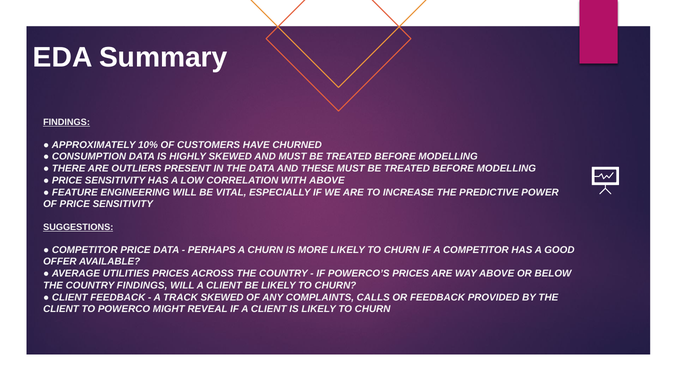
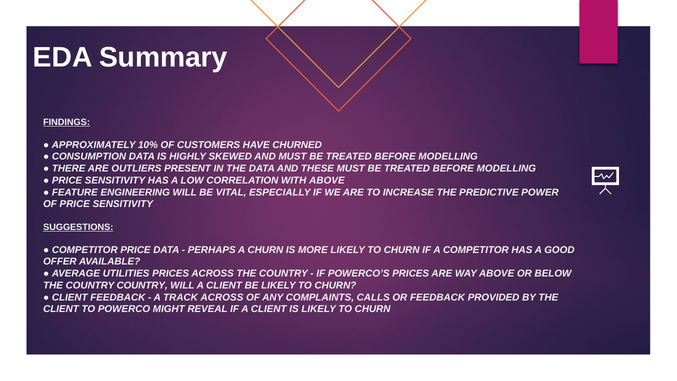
COUNTRY FINDINGS: FINDINGS -> COUNTRY (142, 285)
TRACK SKEWED: SKEWED -> ACROSS (222, 297)
